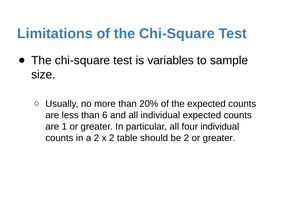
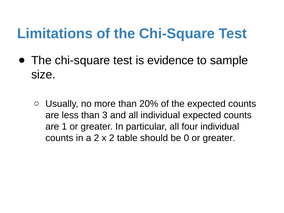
variables: variables -> evidence (171, 60)
6: 6 -> 3 (105, 115)
be 2: 2 -> 0 (186, 138)
